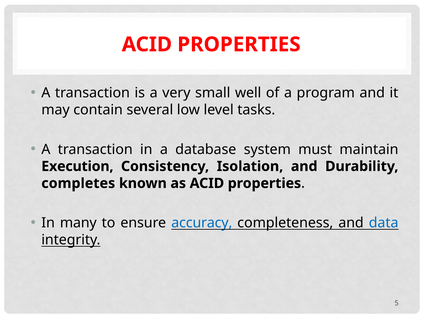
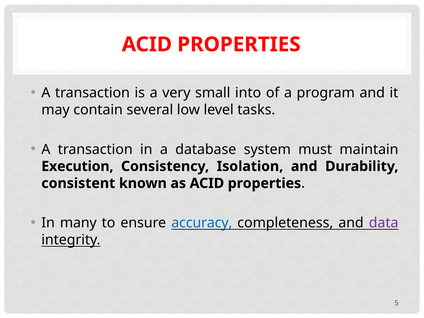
well: well -> into (248, 93)
completes: completes -> consistent (78, 183)
data colour: blue -> purple (384, 223)
